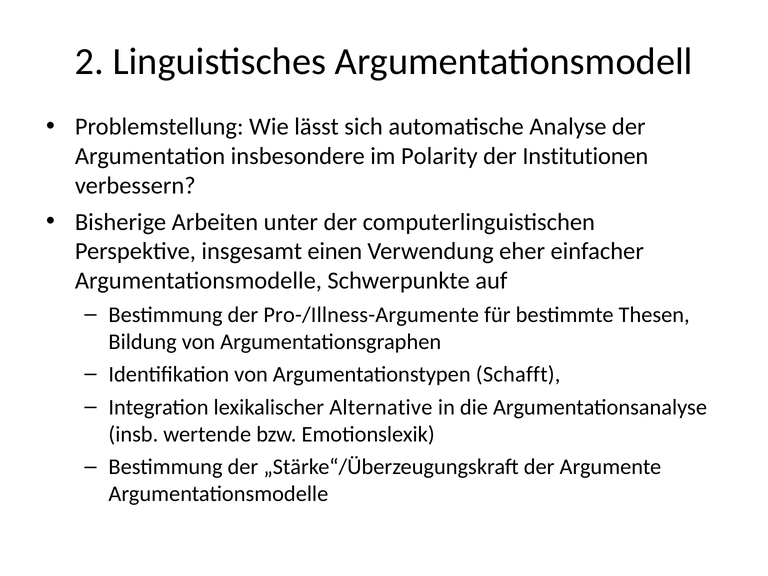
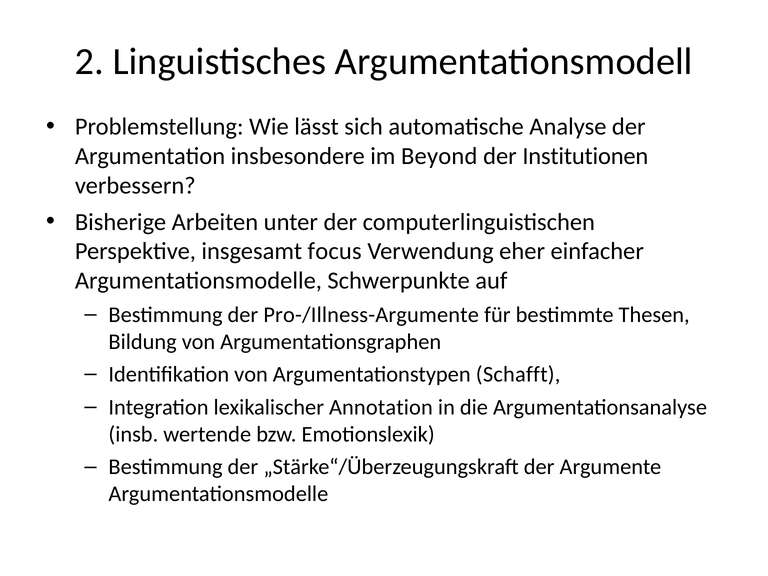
Polarity: Polarity -> Beyond (439, 156)
einen: einen -> focus (335, 251)
Alternative: Alternative -> Annotation (381, 407)
